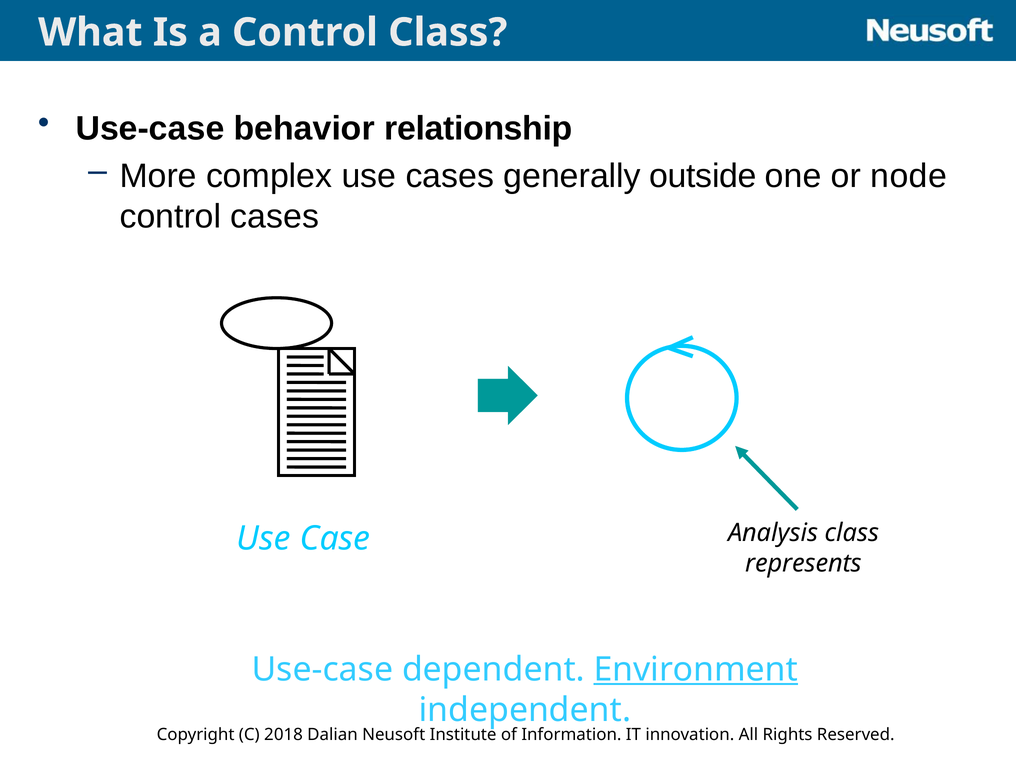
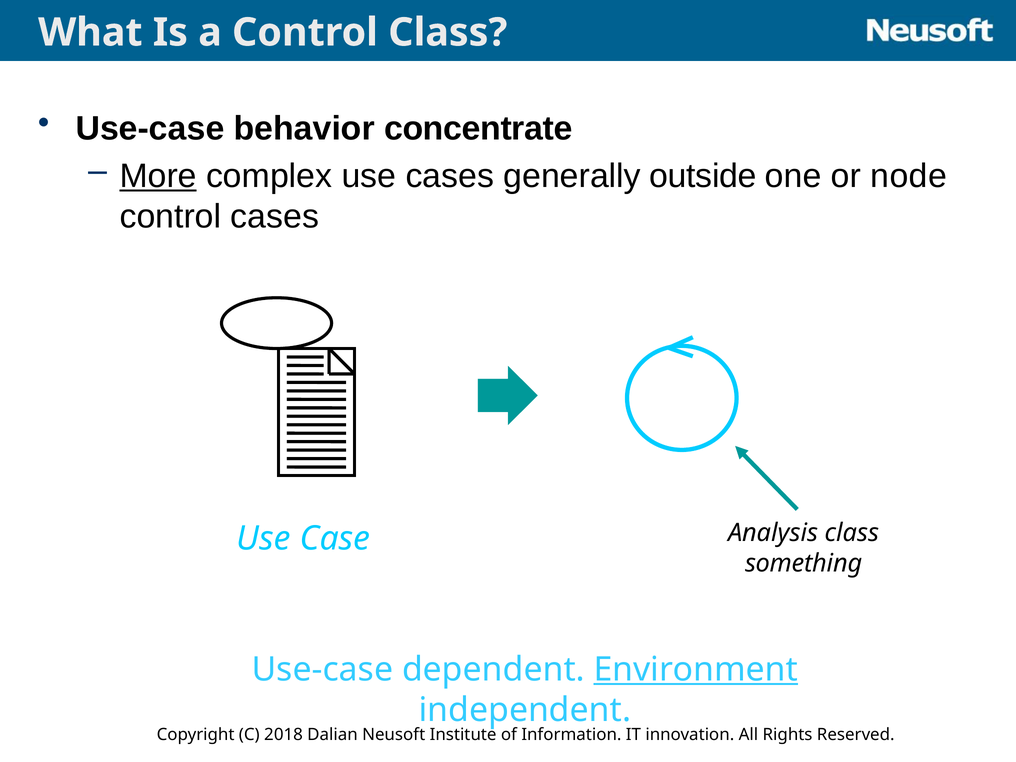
relationship: relationship -> concentrate (478, 129)
More underline: none -> present (158, 176)
represents: represents -> something (804, 564)
